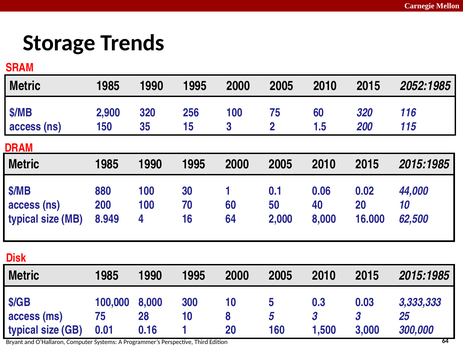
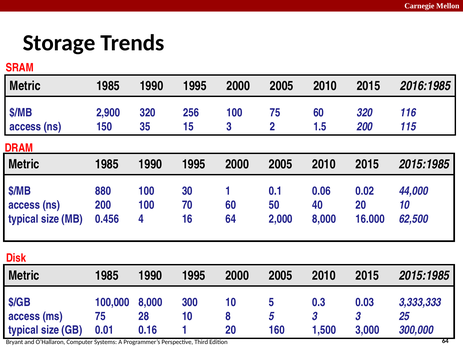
2052:1985: 2052:1985 -> 2016:1985 (425, 86)
8.949: 8.949 -> 0.456 (107, 219)
